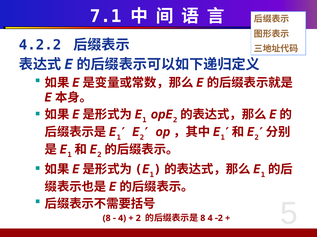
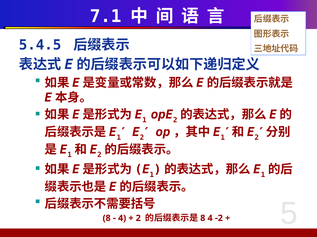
4.2.2: 4.2.2 -> 5.4.5 (40, 45)
